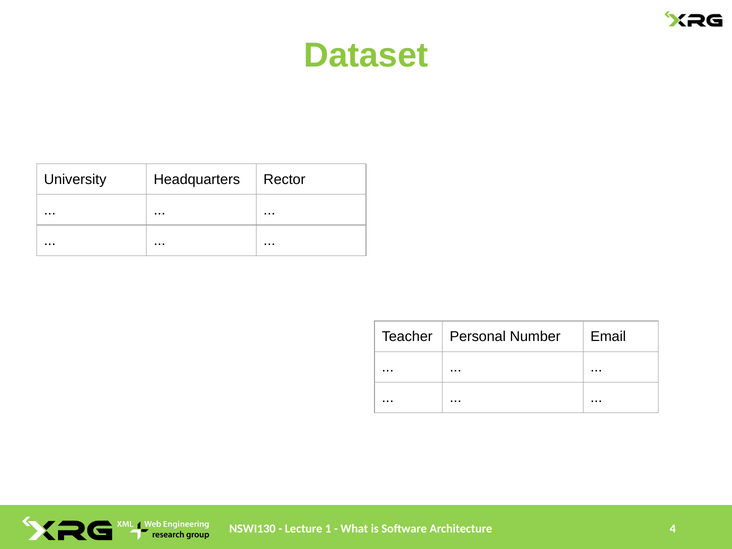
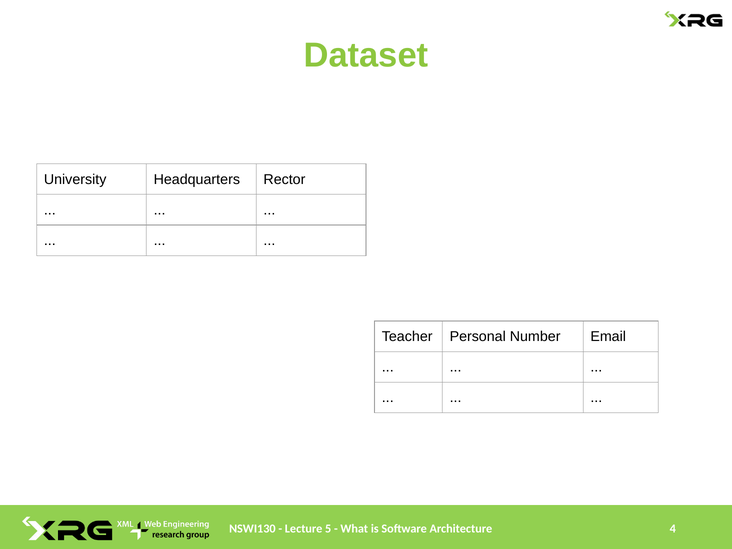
1: 1 -> 5 (328, 529)
